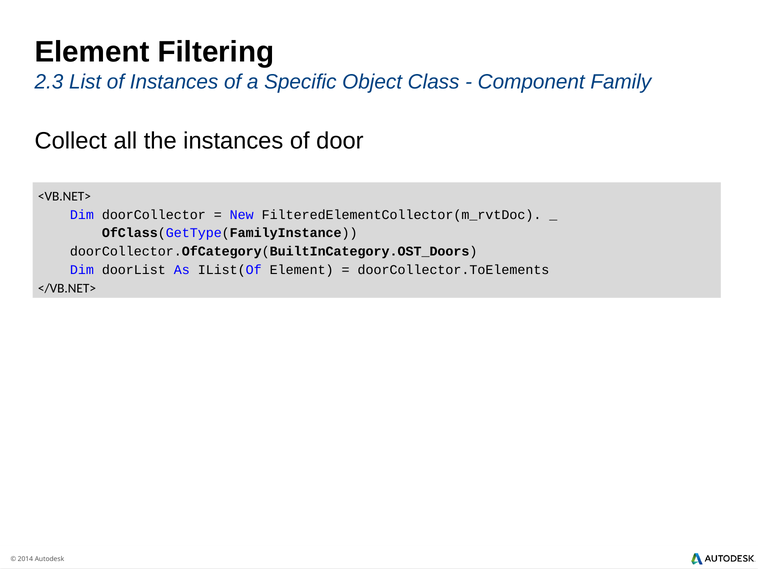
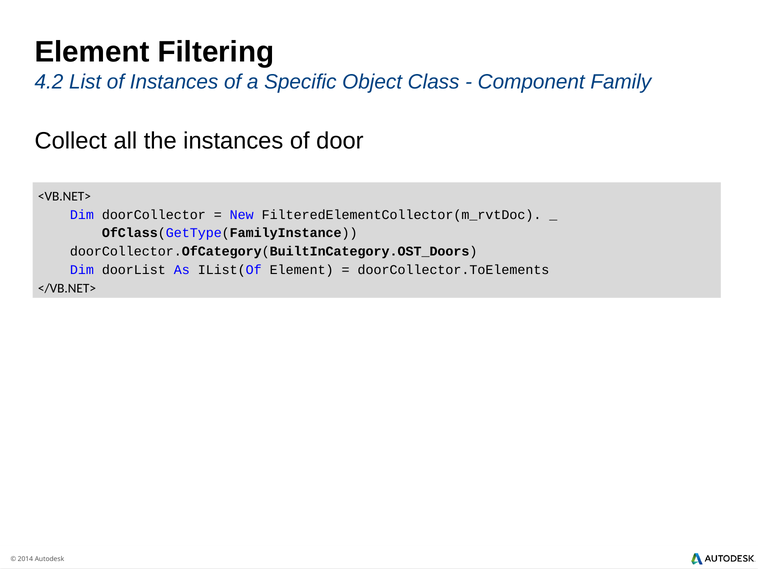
2.3: 2.3 -> 4.2 (49, 82)
